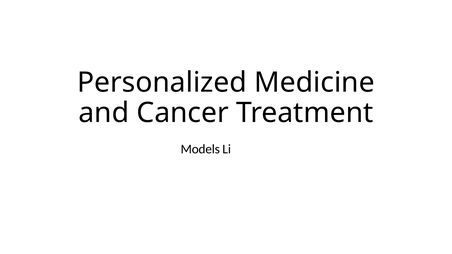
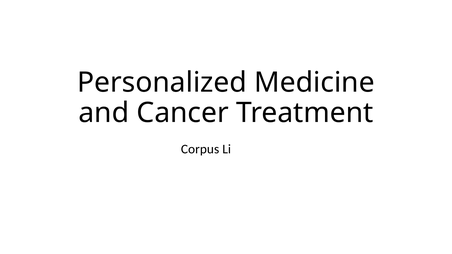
Models: Models -> Corpus (200, 149)
